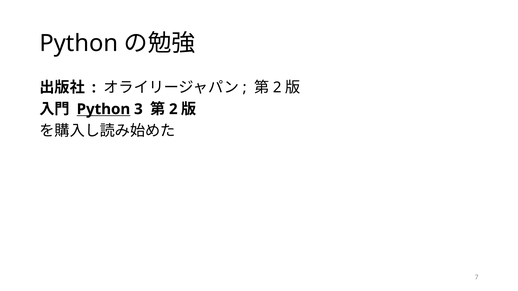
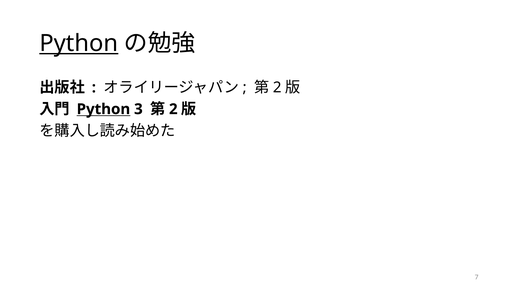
Python underline: none -> present (79, 44)
